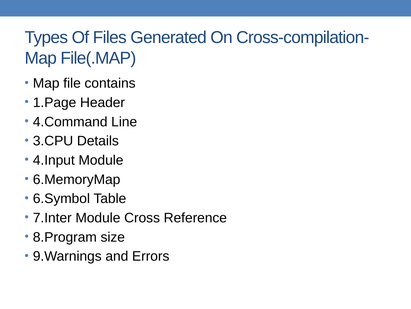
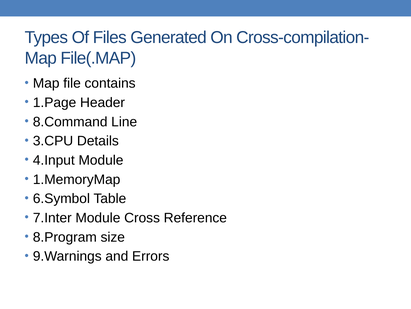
4.Command: 4.Command -> 8.Command (70, 122)
6.MemoryMap: 6.MemoryMap -> 1.MemoryMap (77, 179)
